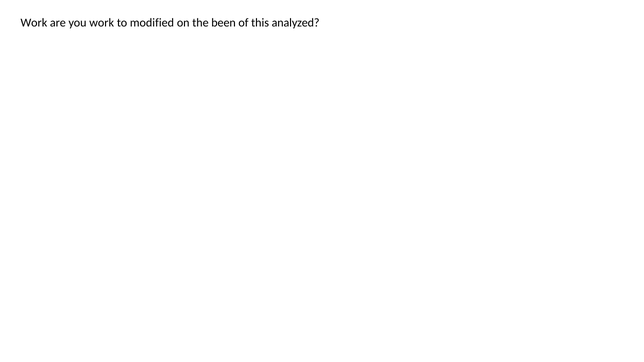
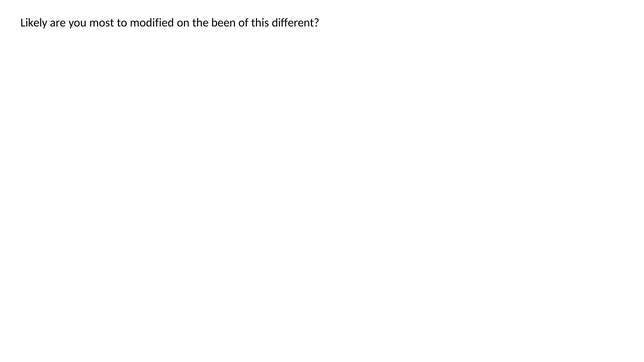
Work: Work -> Likely (34, 23)
you work: work -> most (102, 23)
analyzed: analyzed -> different (296, 23)
